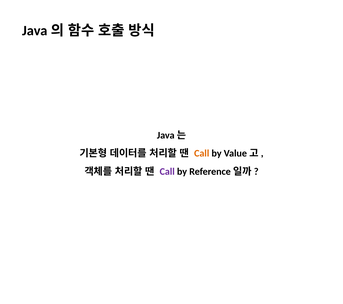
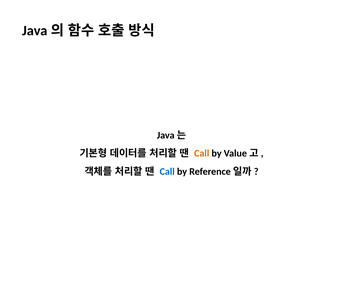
Call colour: purple -> blue (167, 171)
